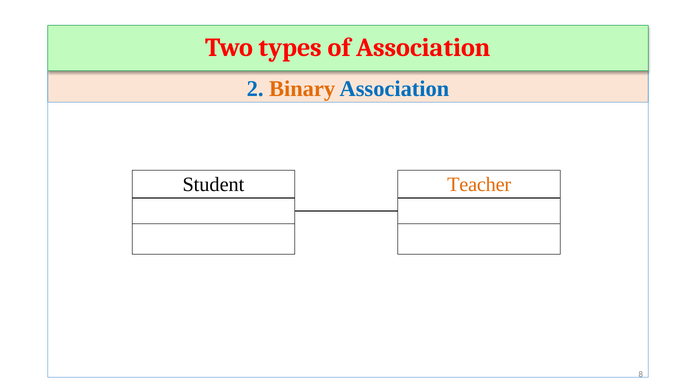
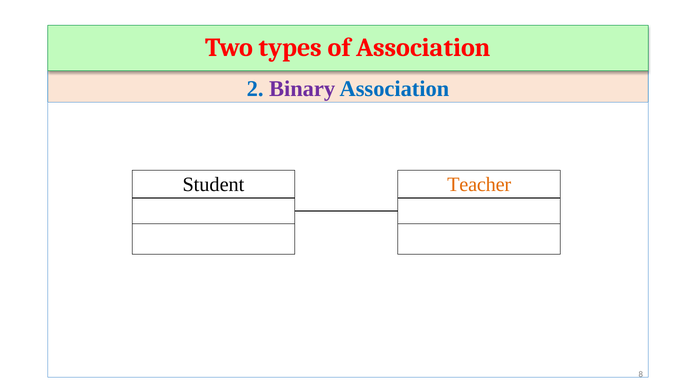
Binary colour: orange -> purple (302, 89)
